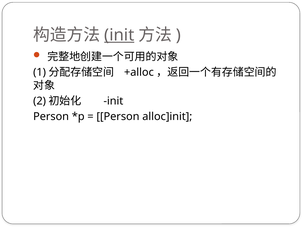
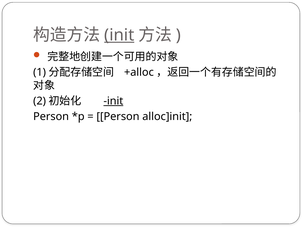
init underline: none -> present (113, 101)
